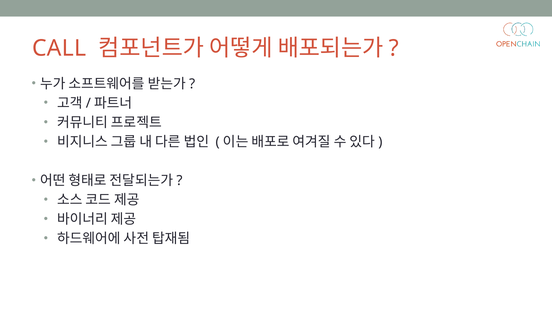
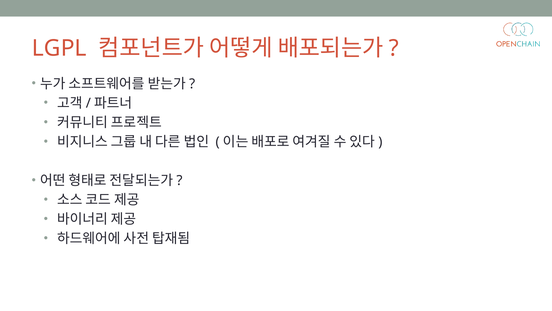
CALL: CALL -> LGPL (59, 48)
